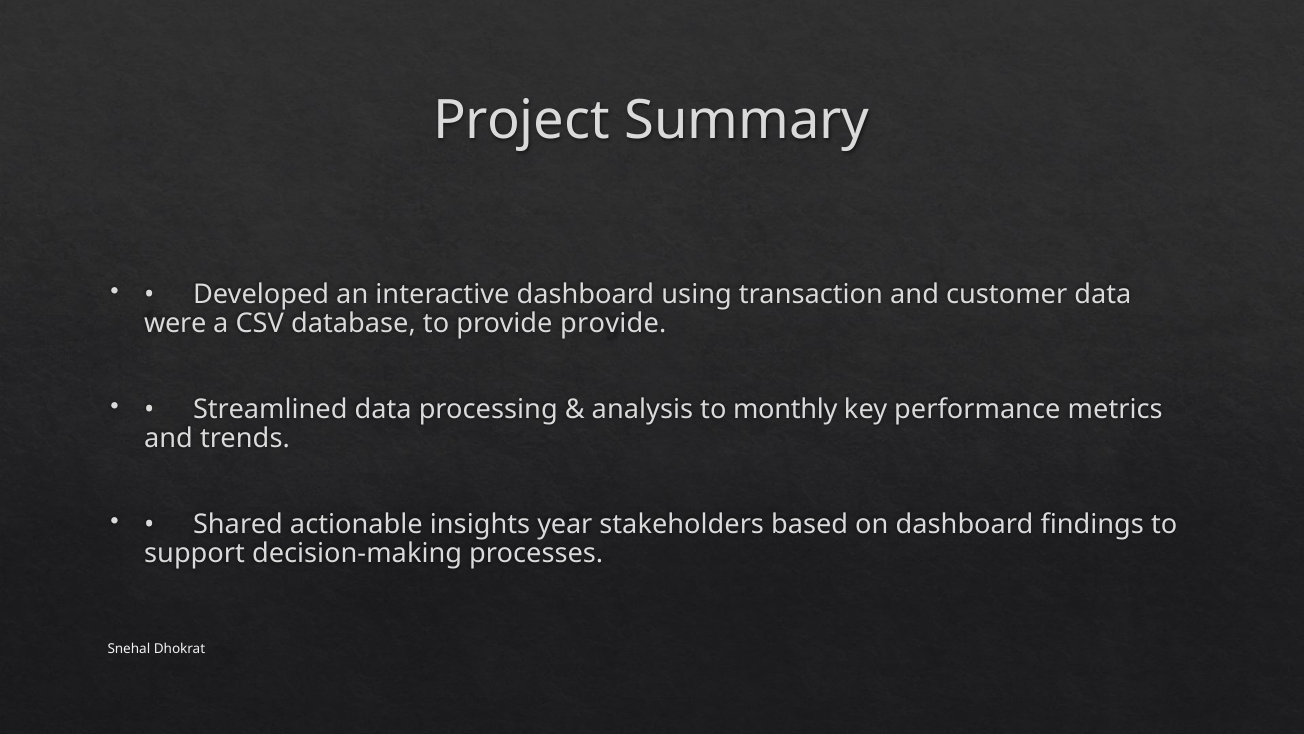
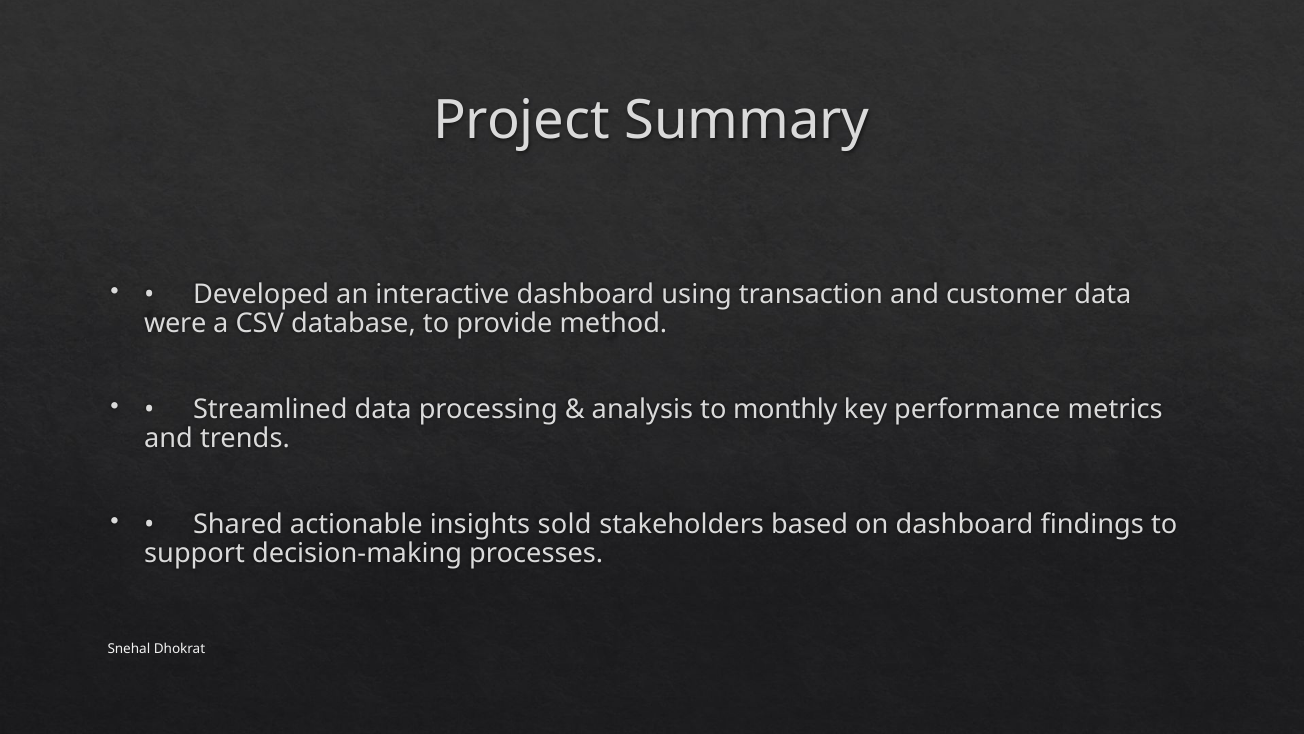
provide provide: provide -> method (613, 323)
year: year -> sold (565, 524)
